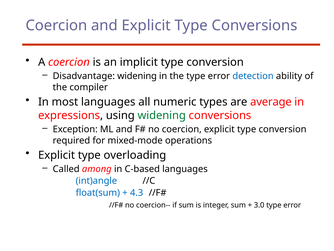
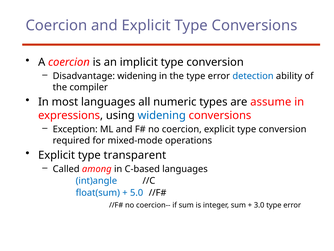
average: average -> assume (271, 102)
widening colour: green -> blue (162, 115)
overloading: overloading -> transparent (135, 155)
4.3: 4.3 -> 5.0 (137, 192)
